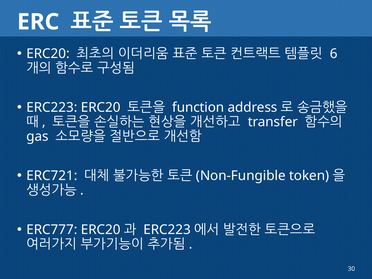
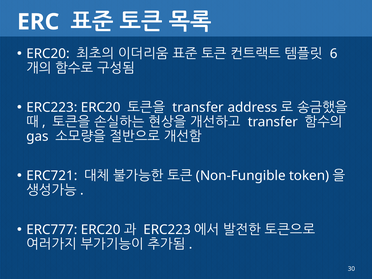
function: function -> transfer (198, 107)
